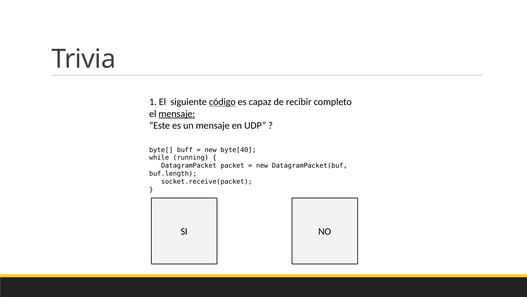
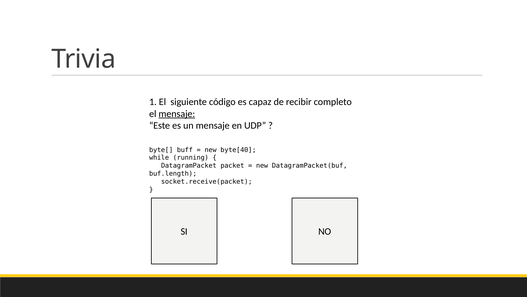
código underline: present -> none (222, 102)
